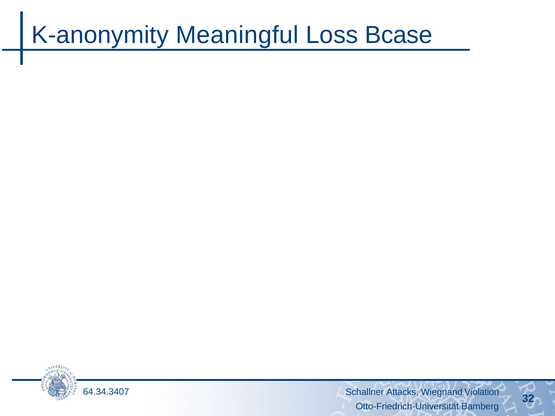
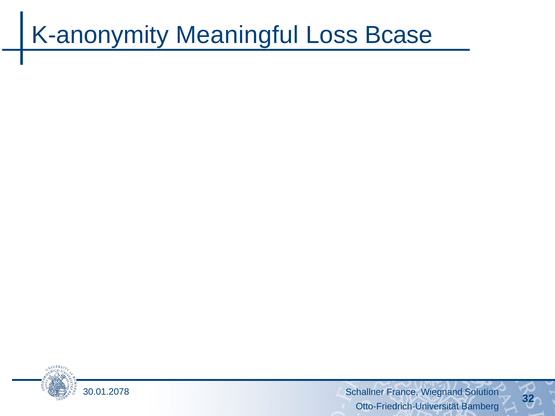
64.34.3407: 64.34.3407 -> 30.01.2078 (106, 392)
Attacks: Attacks -> France (402, 392)
Violation: Violation -> Solution (482, 392)
